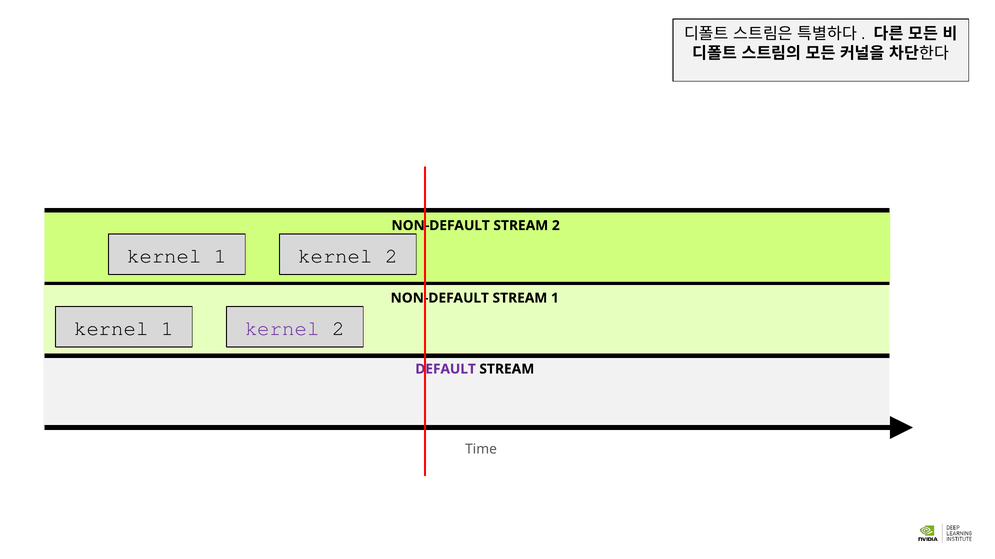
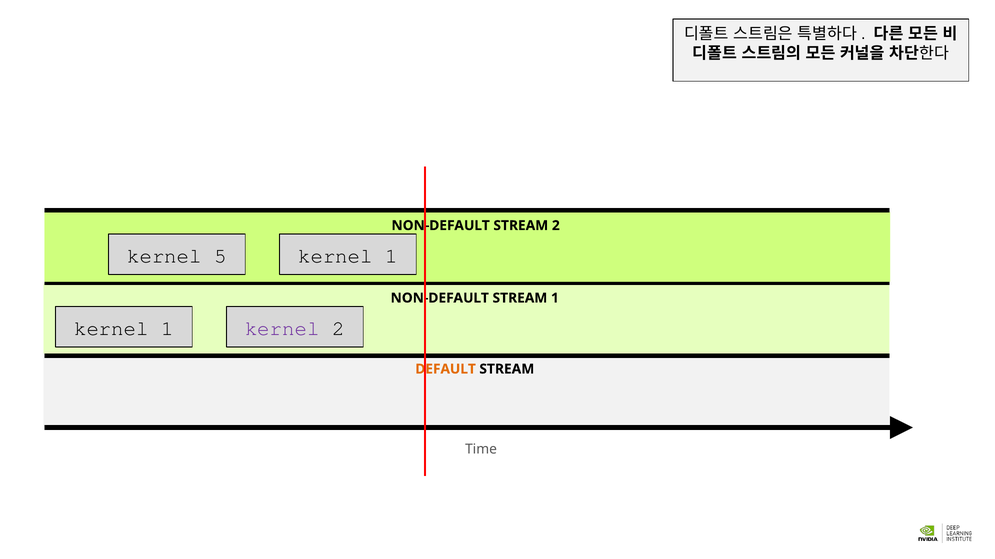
1: 1 -> 5 (220, 256)
2: 2 -> 1 (391, 256)
DEFAULT colour: purple -> orange (446, 369)
